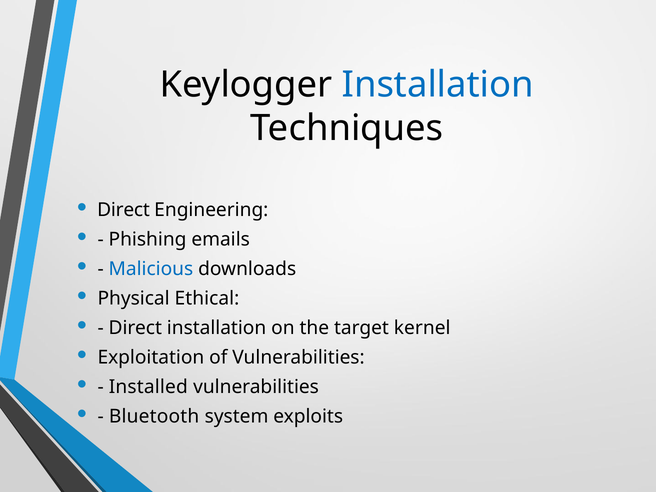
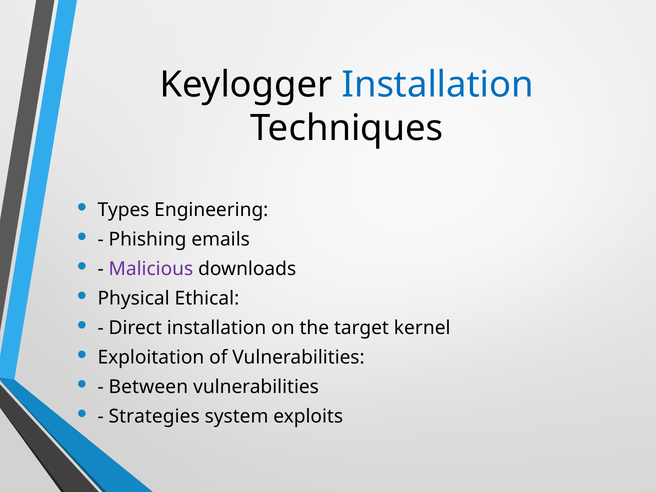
Direct: Direct -> Types (123, 210)
Malicious colour: blue -> purple (151, 269)
Installed: Installed -> Between (148, 387)
Bluetooth: Bluetooth -> Strategies (154, 417)
